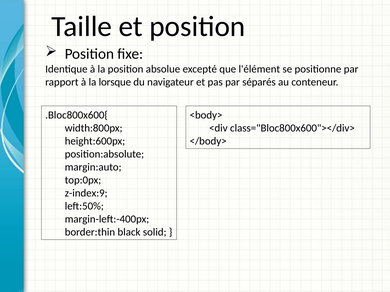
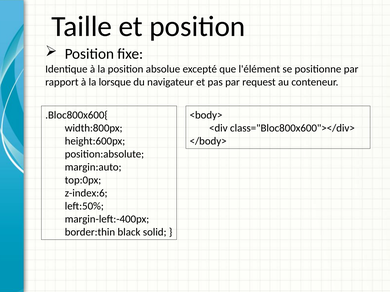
séparés: séparés -> request (259, 82)
z-index:9: z-index:9 -> z-index:6 (86, 193)
